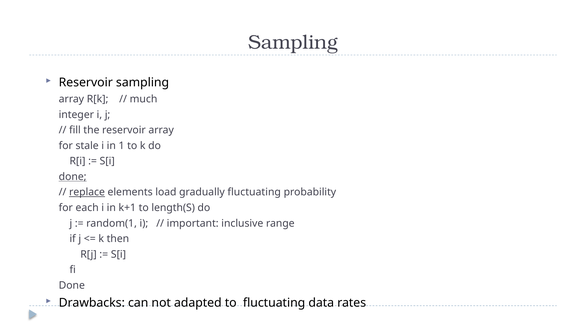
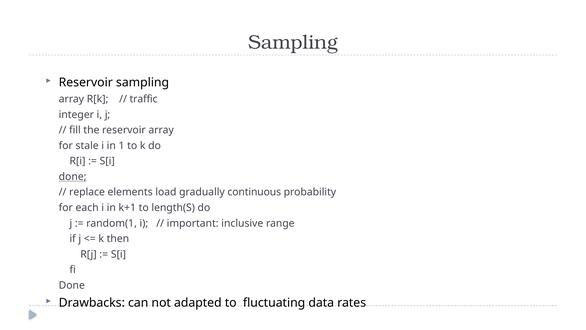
much: much -> traffic (144, 99)
replace underline: present -> none (87, 192)
gradually fluctuating: fluctuating -> continuous (254, 192)
